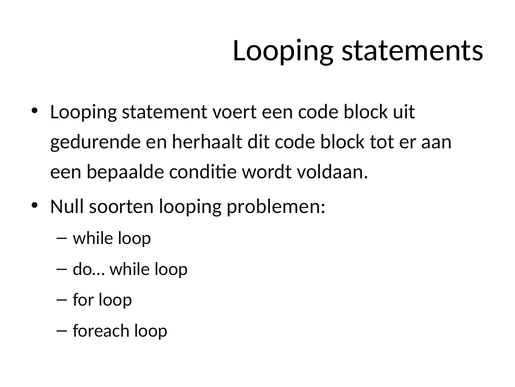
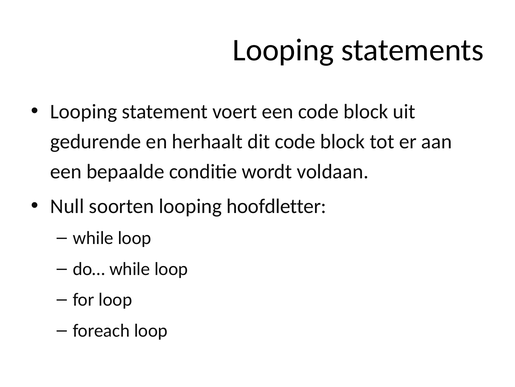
problemen: problemen -> hoofdletter (276, 206)
